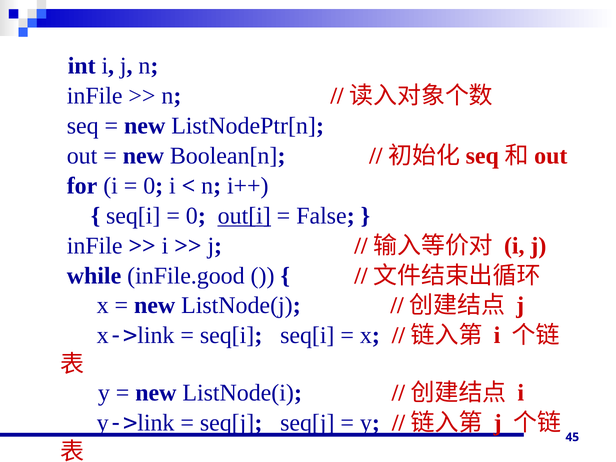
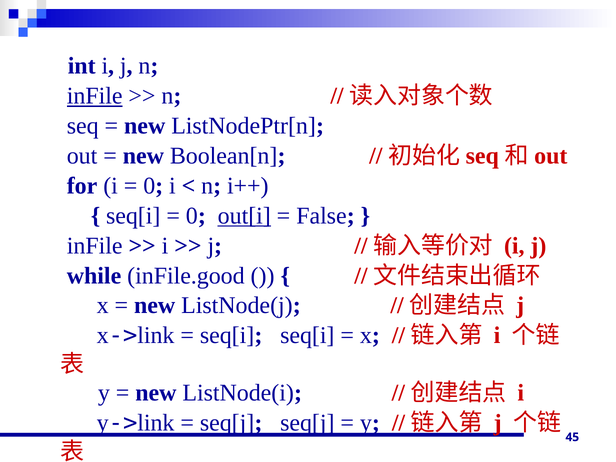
inFile underline: none -> present (95, 96)
